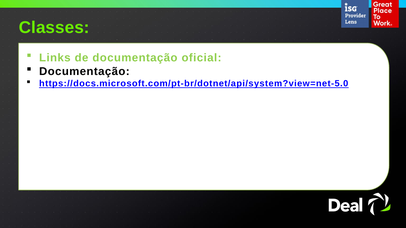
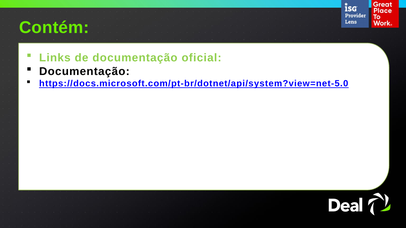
Classes: Classes -> Contém (54, 28)
